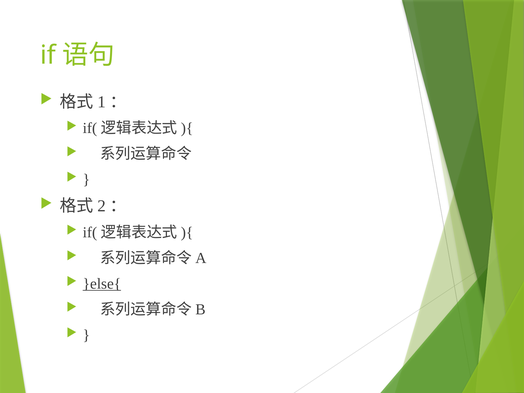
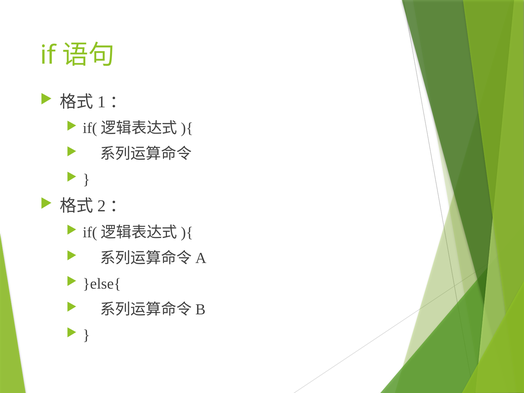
}else{ underline: present -> none (102, 284)
